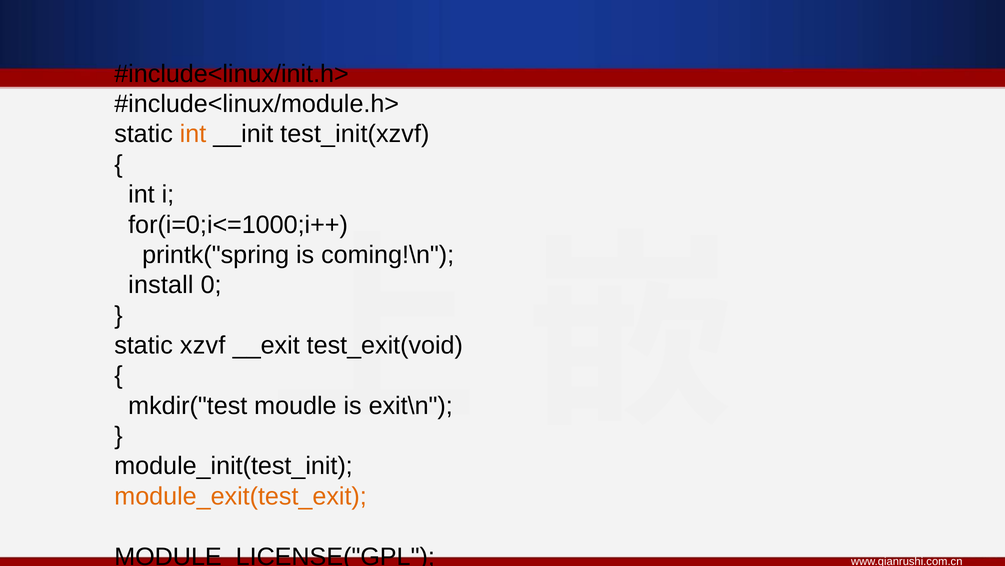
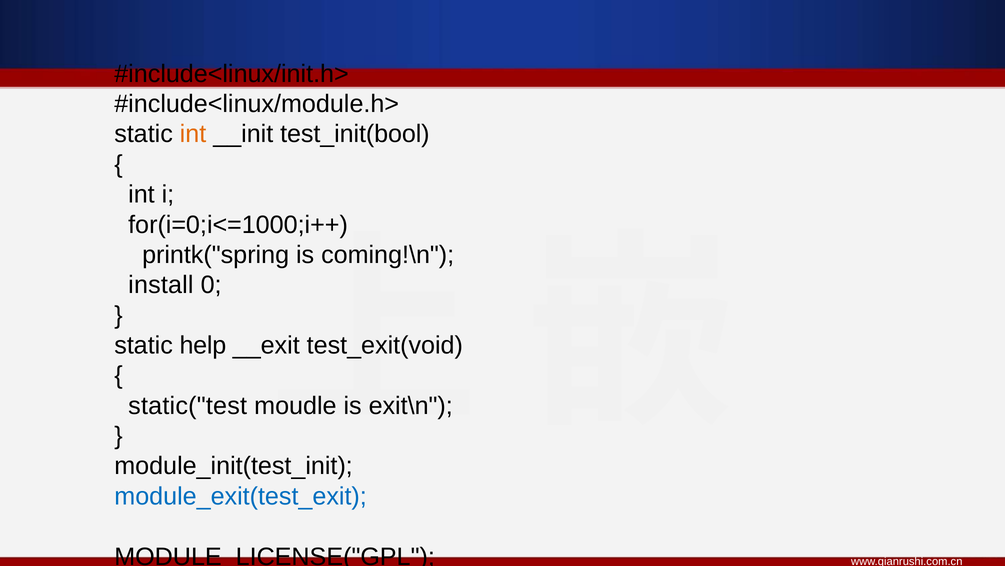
test_init(xzvf: test_init(xzvf -> test_init(bool (355, 134)
xzvf: xzvf -> help (203, 345)
mkdir("test: mkdir("test -> static("test (188, 405)
module_exit(test_exit colour: orange -> blue (241, 496)
